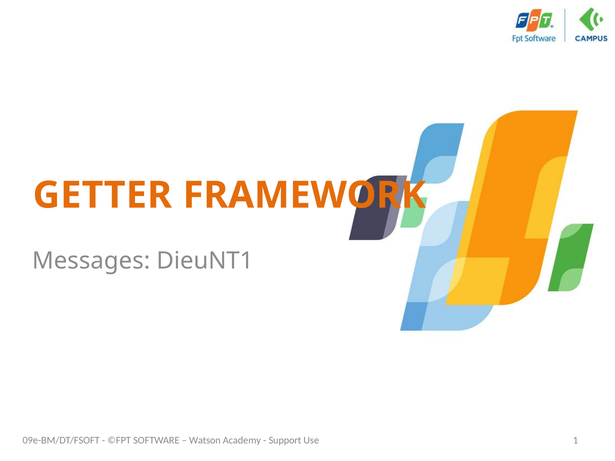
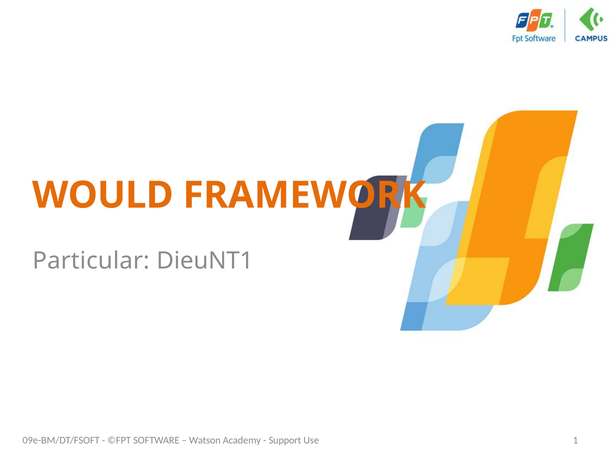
GETTER: GETTER -> WOULD (103, 195)
Messages: Messages -> Particular (91, 261)
